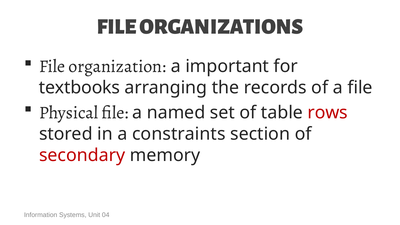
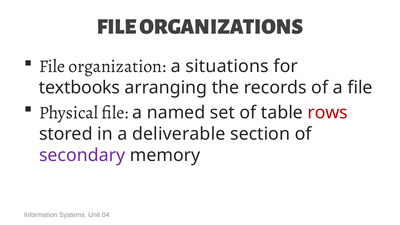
important: important -> situations (227, 66)
constraints: constraints -> deliverable (179, 134)
secondary colour: red -> purple (82, 155)
